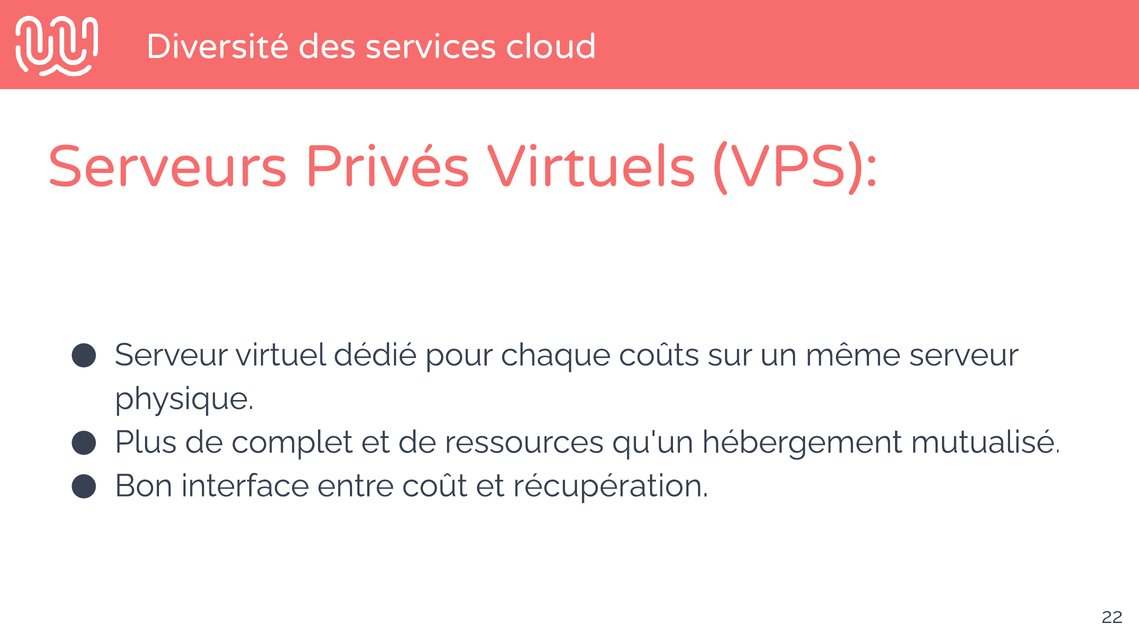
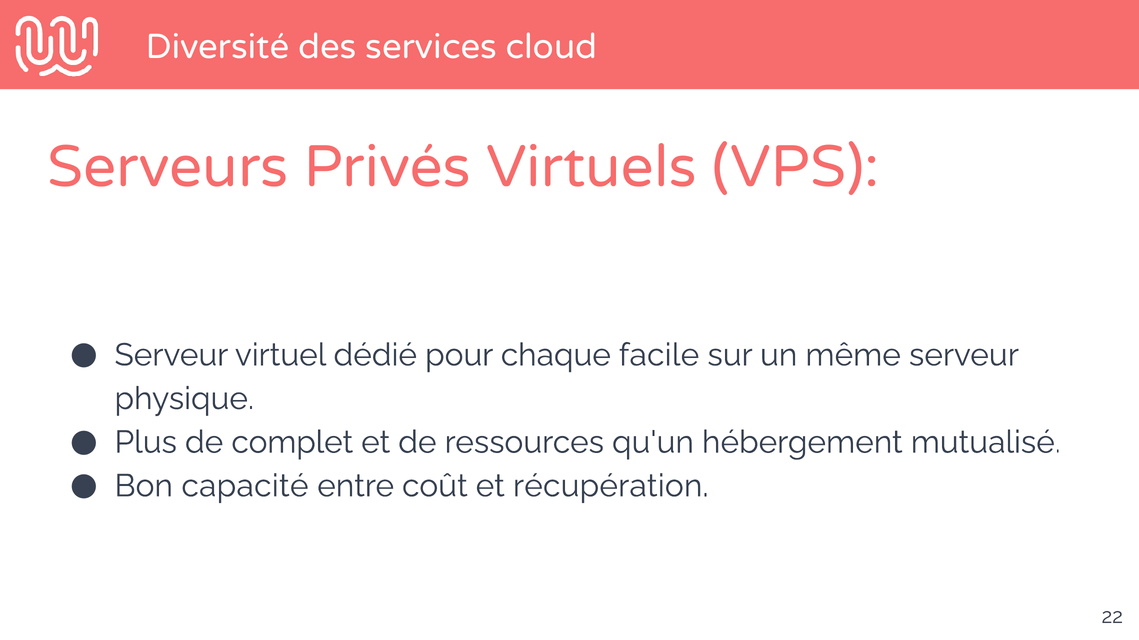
coûts: coûts -> facile (659, 355)
interface: interface -> capacité (245, 486)
